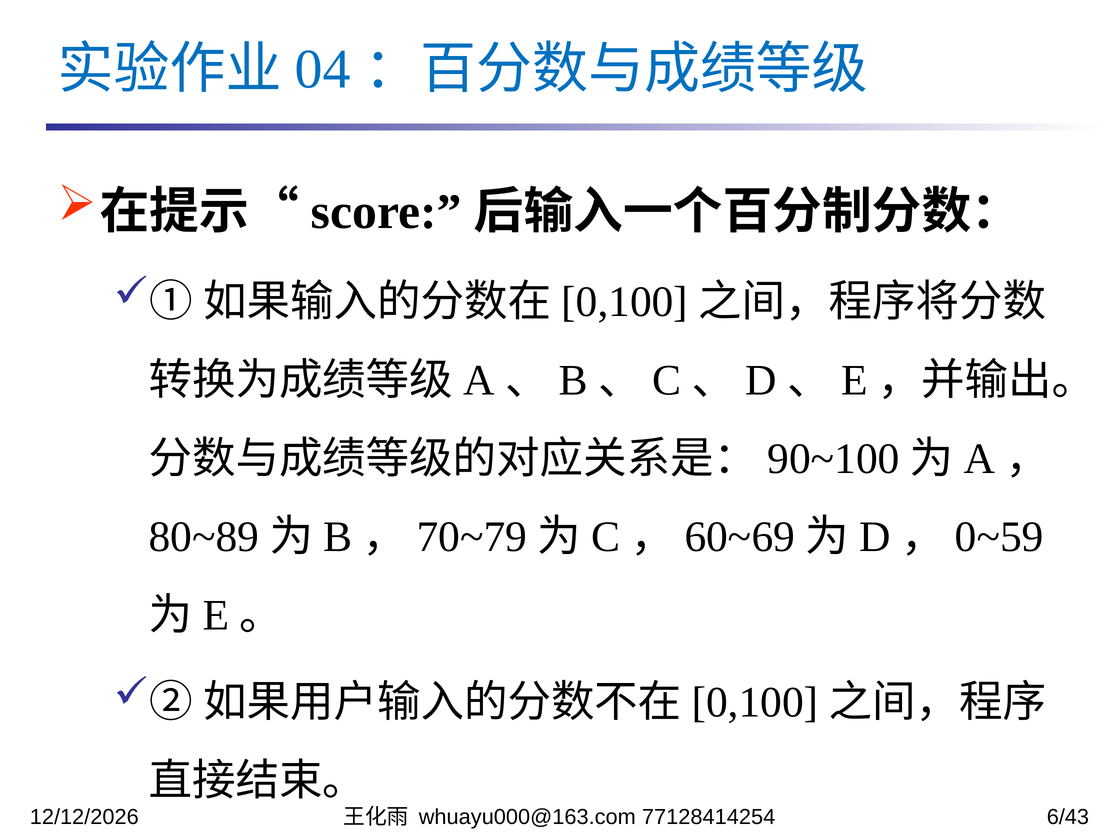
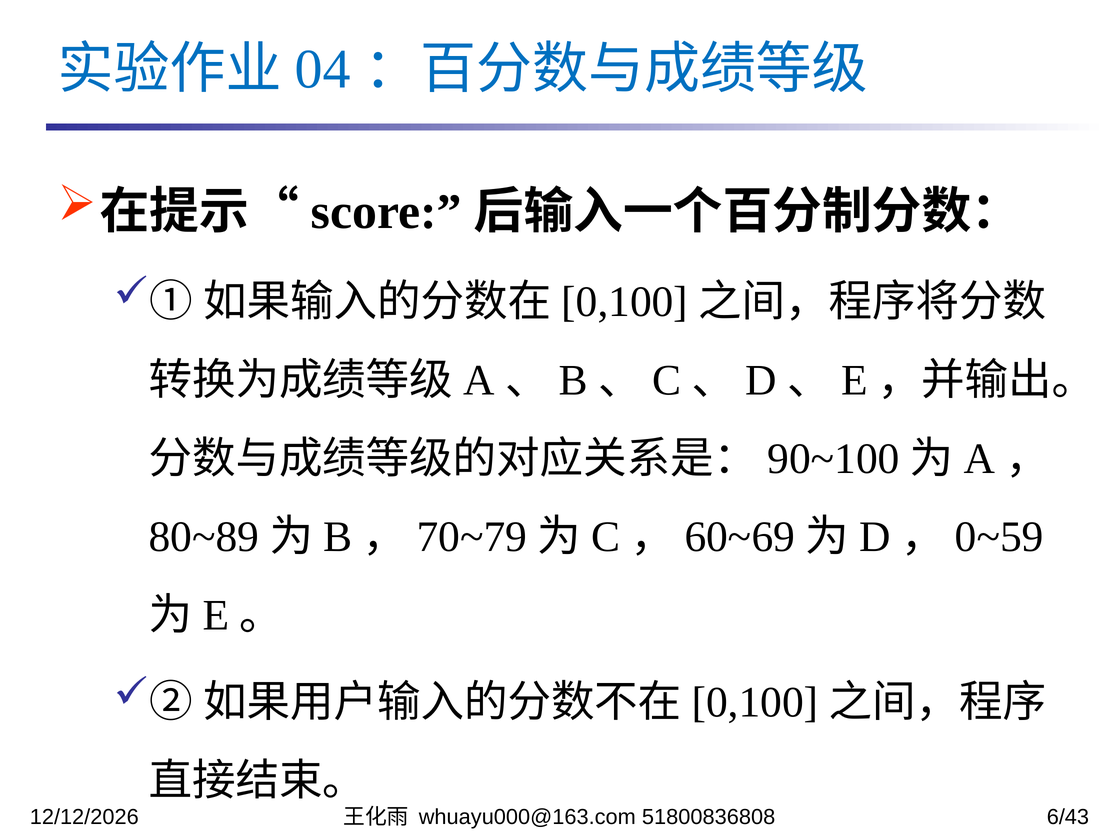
77128414254: 77128414254 -> 51800836808 (709, 817)
